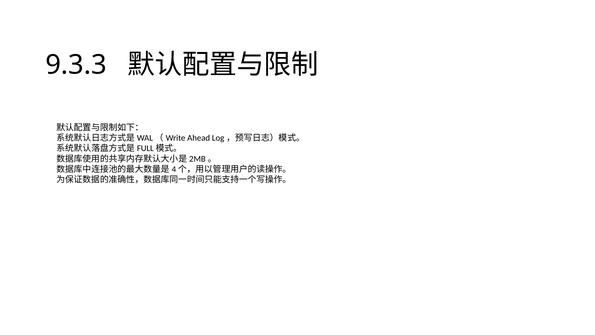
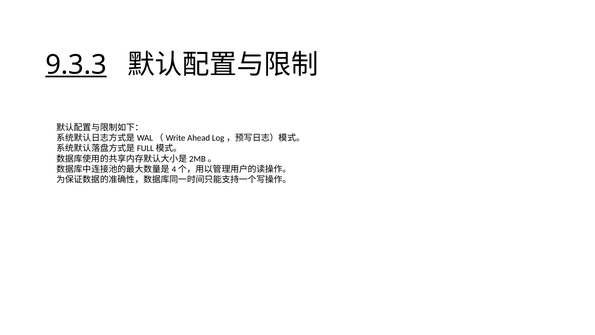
9.3.3 underline: none -> present (76, 65)
